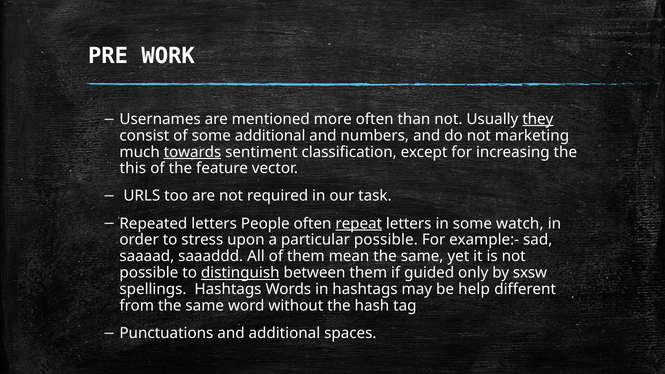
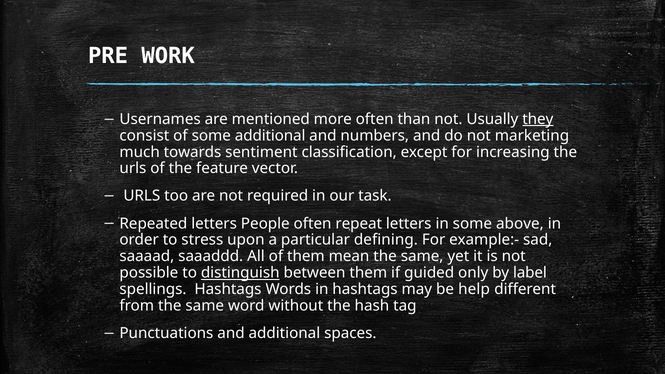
towards underline: present -> none (193, 152)
this: this -> urls (133, 169)
repeat underline: present -> none (359, 224)
watch: watch -> above (520, 224)
particular possible: possible -> defining (386, 240)
sxsw: sxsw -> label (530, 273)
